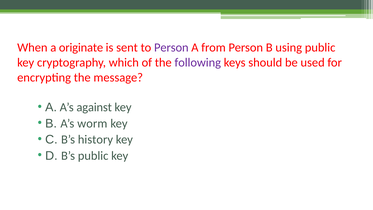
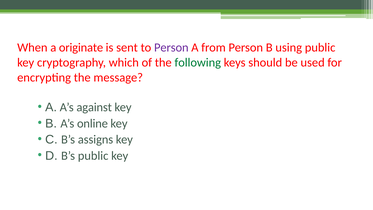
following colour: purple -> green (198, 62)
worm: worm -> online (92, 123)
history: history -> assigns (95, 139)
